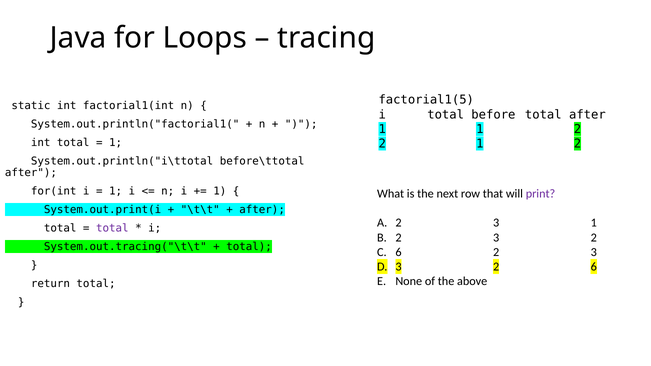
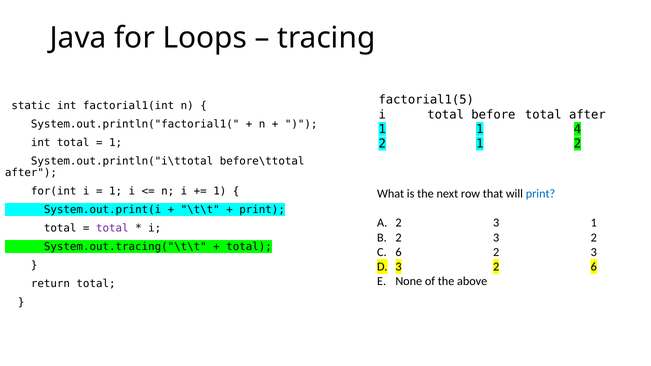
1 1 2: 2 -> 4 (577, 129)
print colour: purple -> blue (540, 194)
after: after -> print (262, 210)
